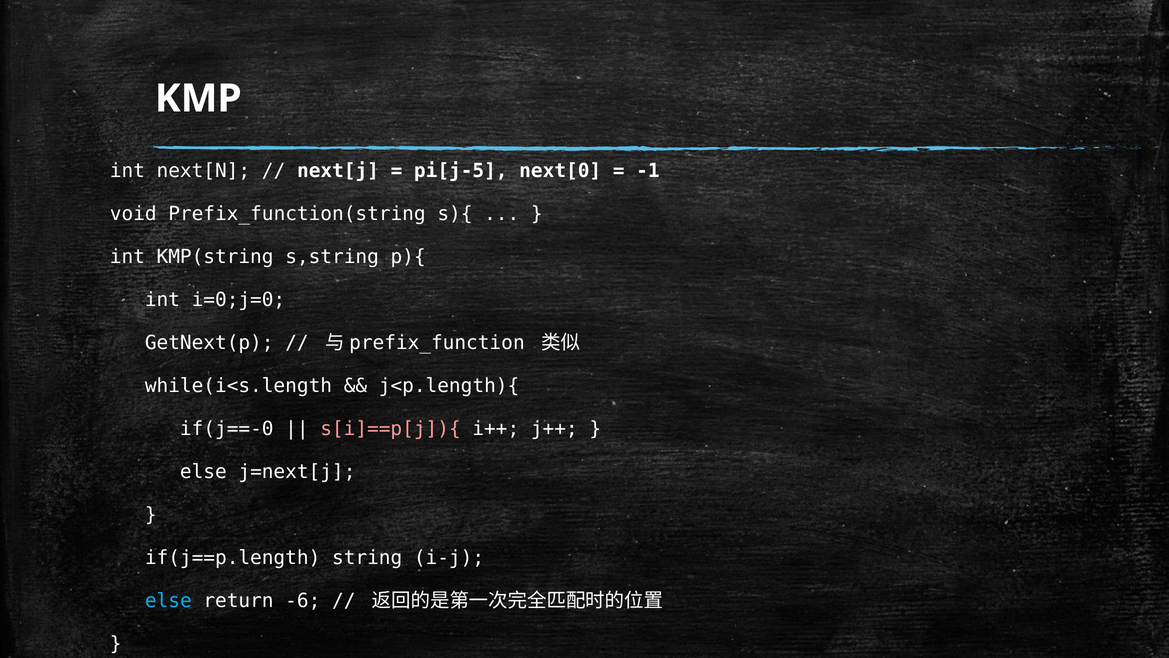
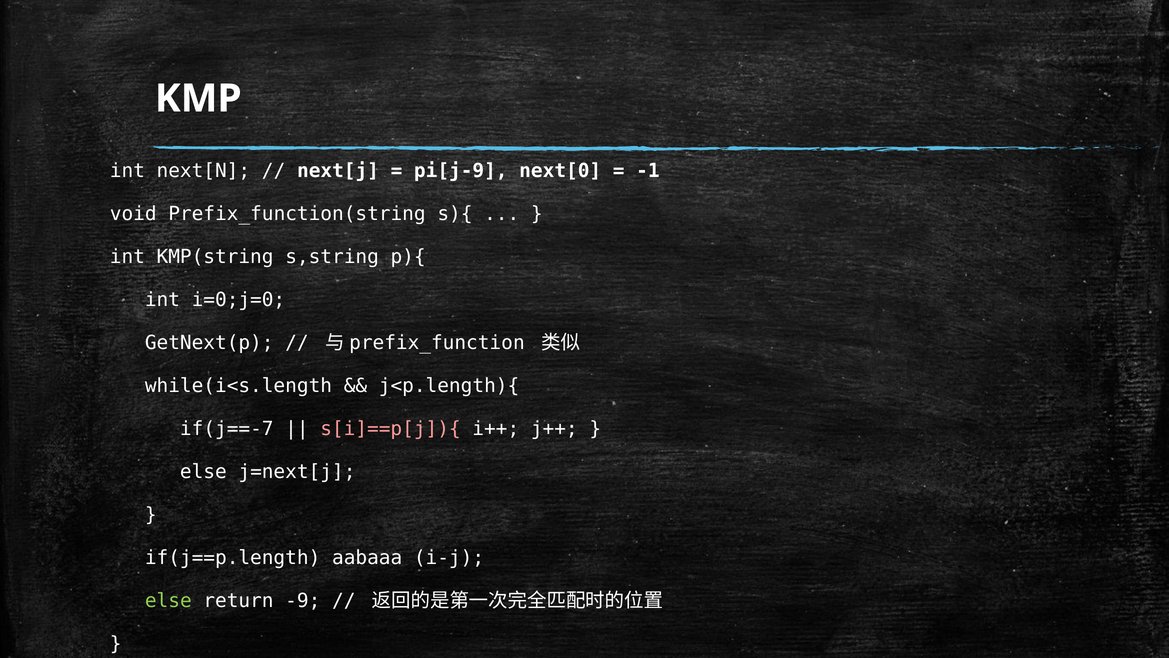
pi[j-5: pi[j-5 -> pi[j-9 (461, 171)
if(j==-0: if(j==-0 -> if(j==-7 (227, 429)
string: string -> aabaaa (367, 558)
else colour: light blue -> light green (168, 600)
-6: -6 -> -9 (303, 600)
